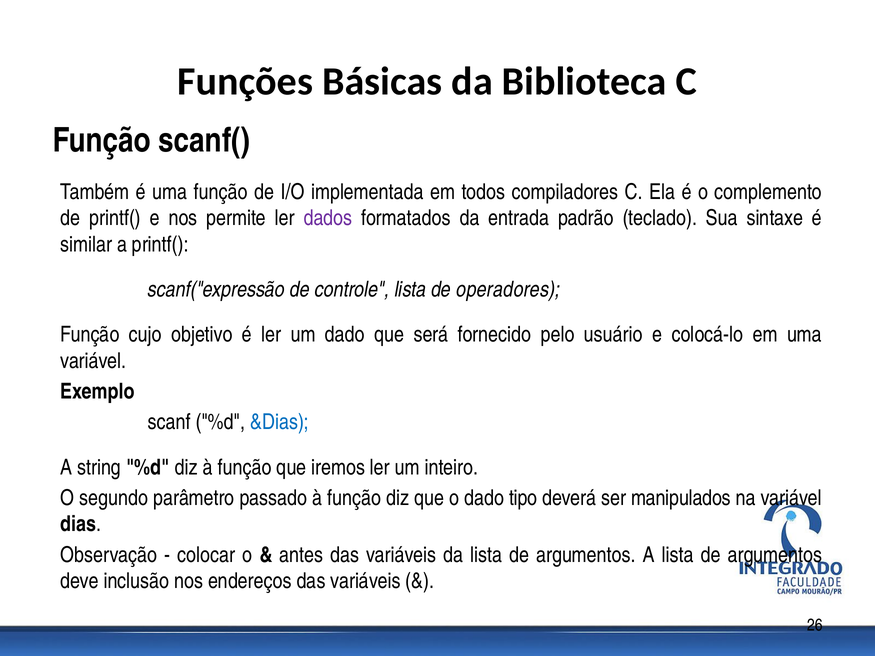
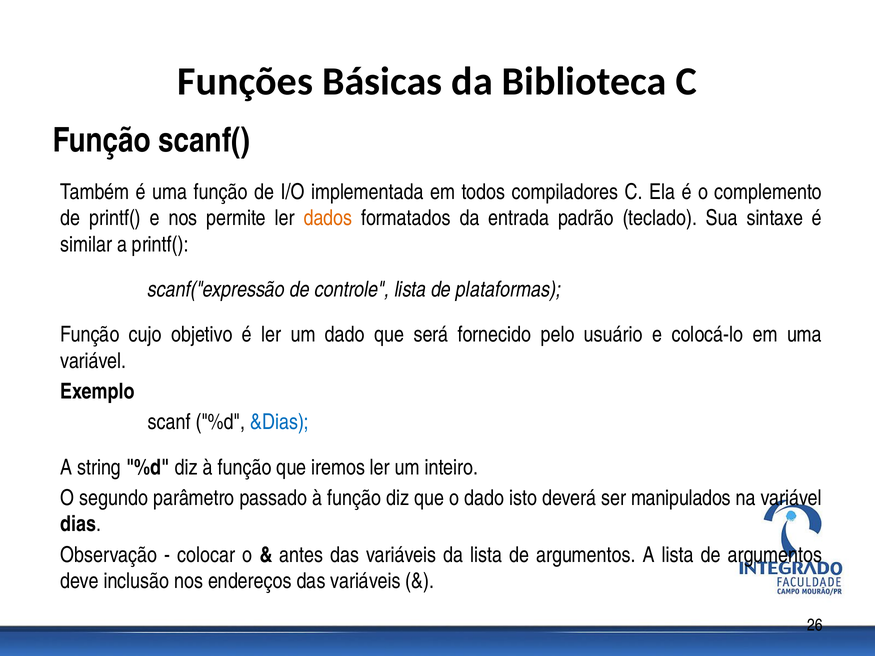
dados colour: purple -> orange (328, 218)
operadores: operadores -> plataformas (508, 290)
tipo: tipo -> isto (523, 498)
